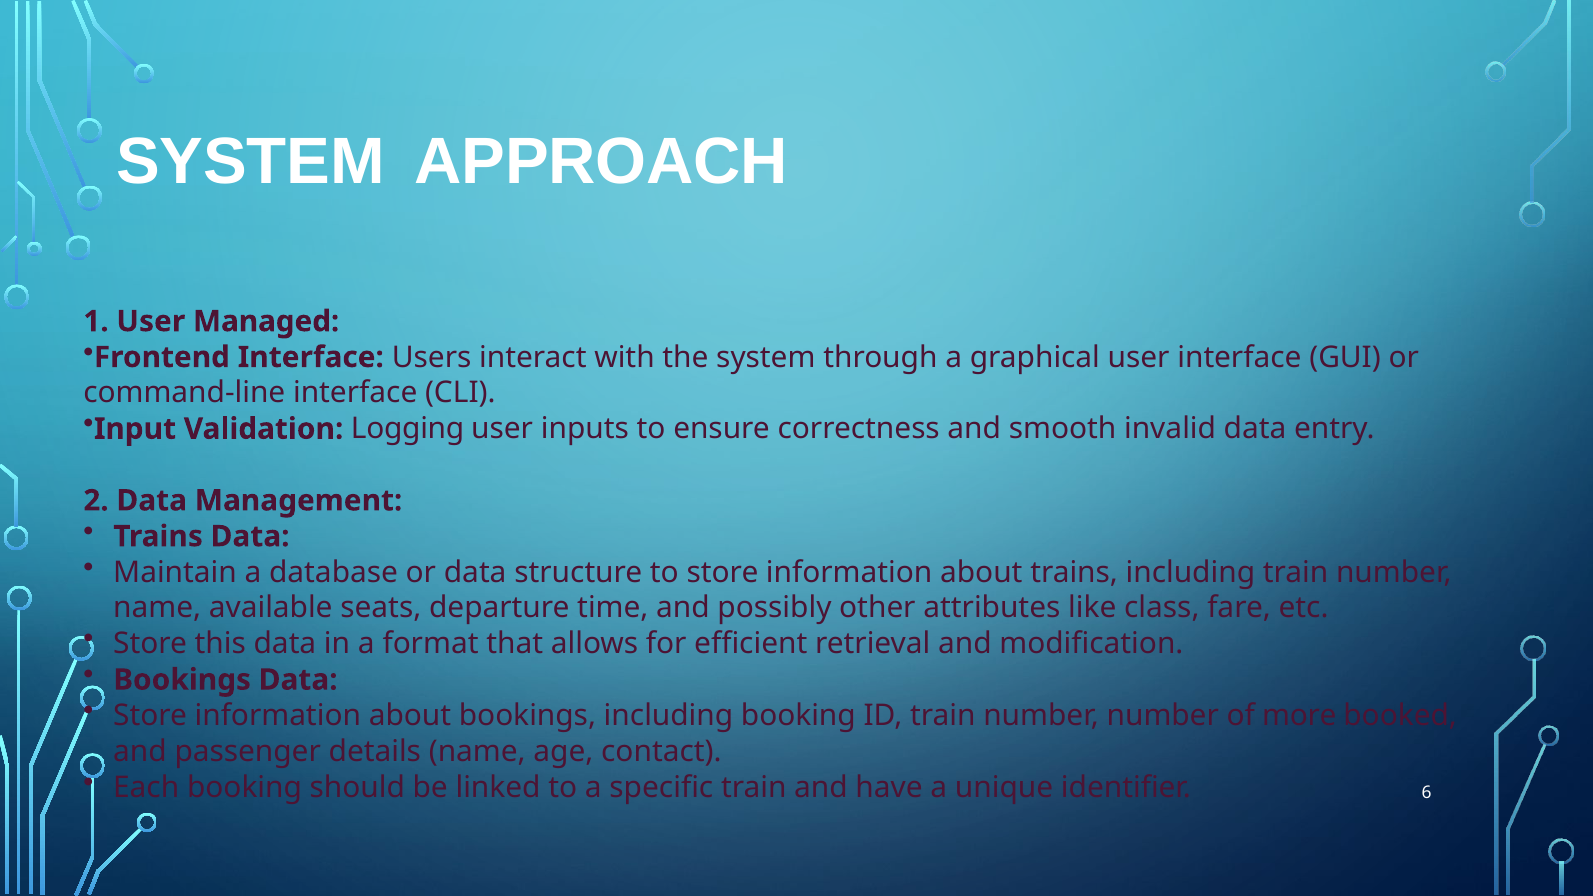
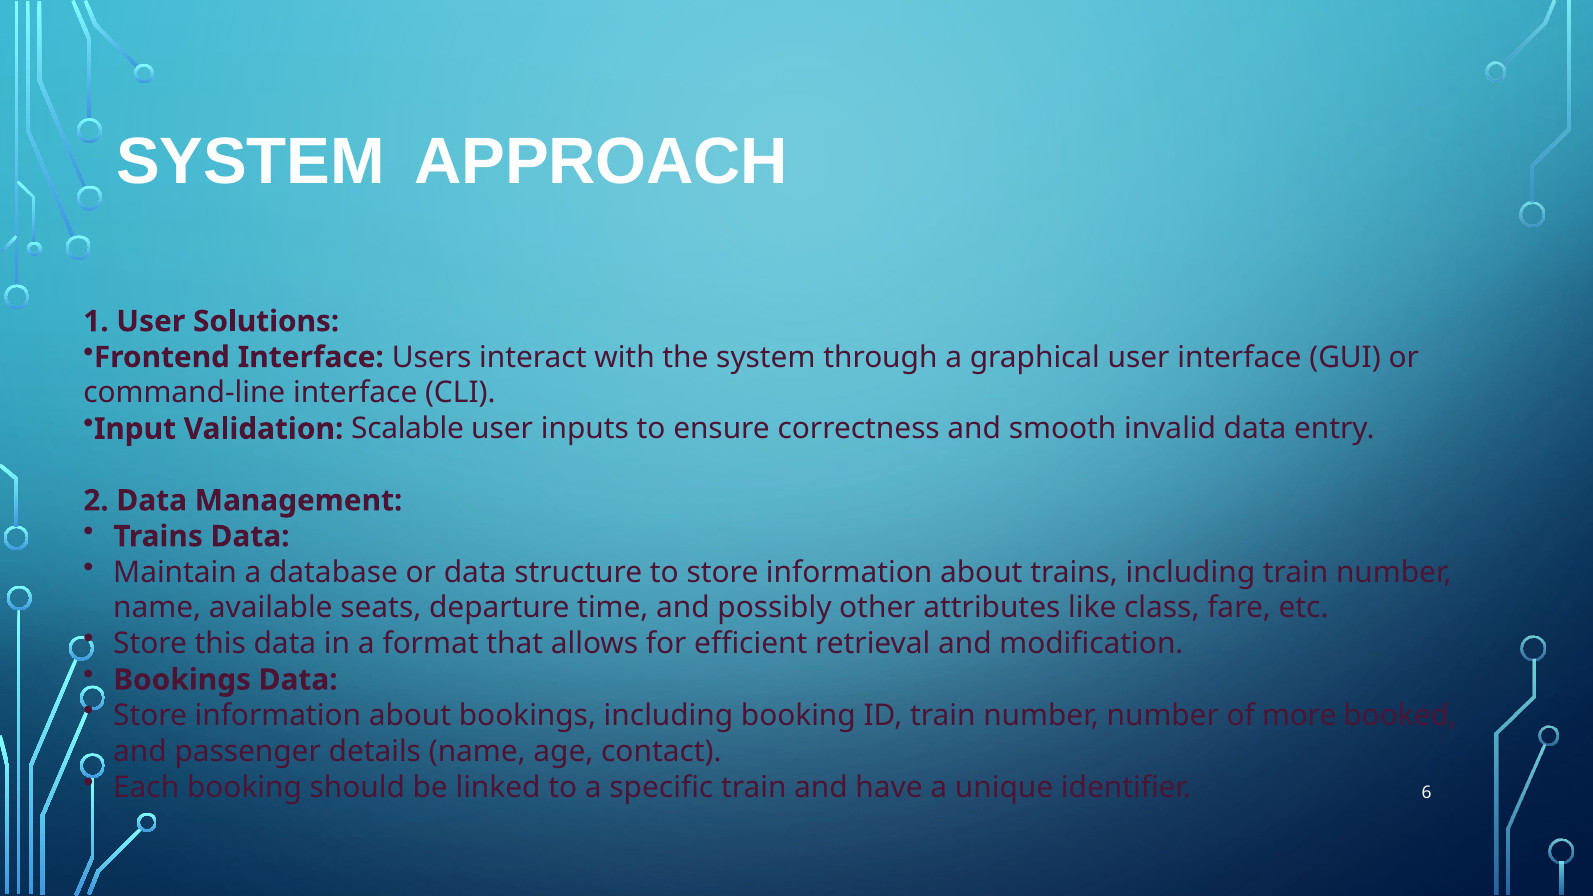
Managed: Managed -> Solutions (266, 321)
Logging: Logging -> Scalable (408, 429)
